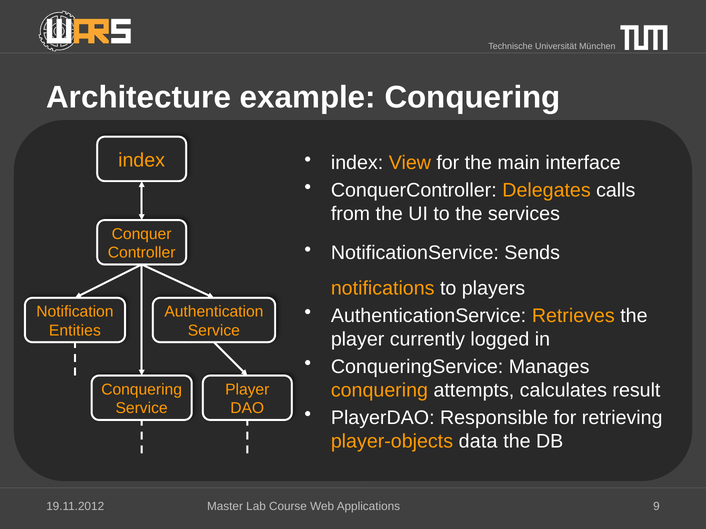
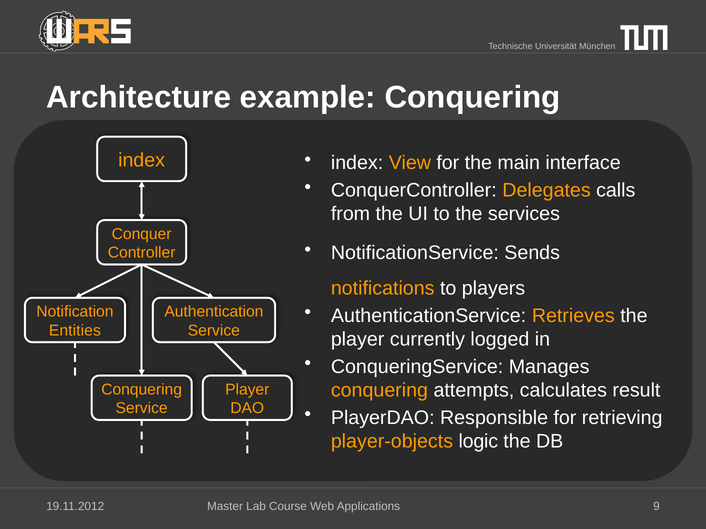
data: data -> logic (478, 442)
